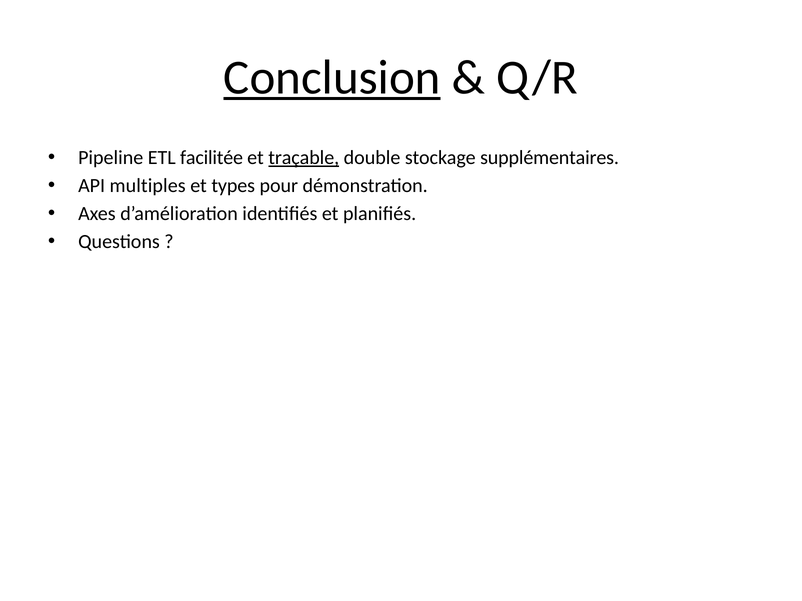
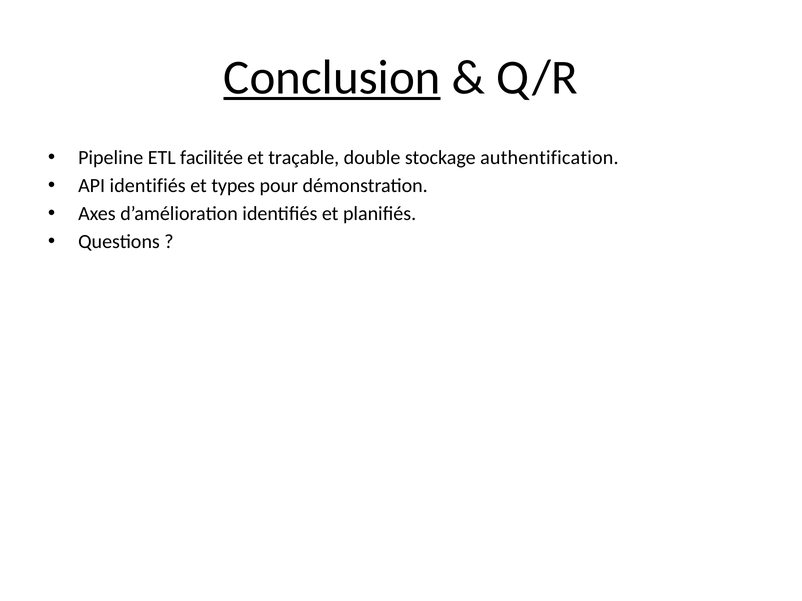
traçable underline: present -> none (304, 158)
supplémentaires: supplémentaires -> authentification (549, 158)
API multiples: multiples -> identifiés (148, 186)
